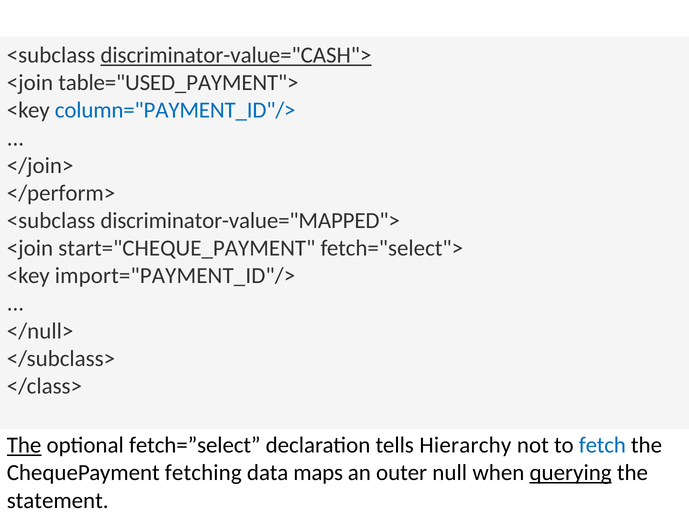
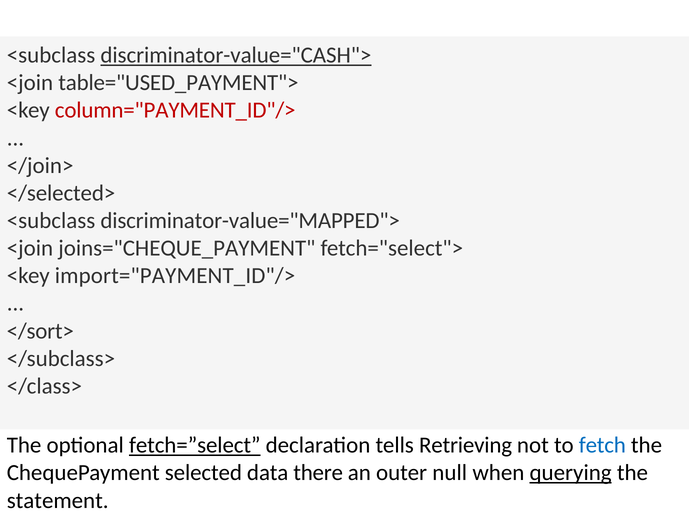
column="PAYMENT_ID"/> colour: blue -> red (175, 110)
</perform>: </perform> -> </selected> (61, 193)
start="CHEQUE_PAYMENT: start="CHEQUE_PAYMENT -> joins="CHEQUE_PAYMENT (187, 248)
</null>: </null> -> </sort> (40, 331)
The underline: present -> none (24, 445)
fetch=”select underline: none -> present (195, 445)
Hierarchy: Hierarchy -> Retrieving (466, 445)
fetching: fetching -> selected (203, 473)
maps: maps -> there (318, 473)
